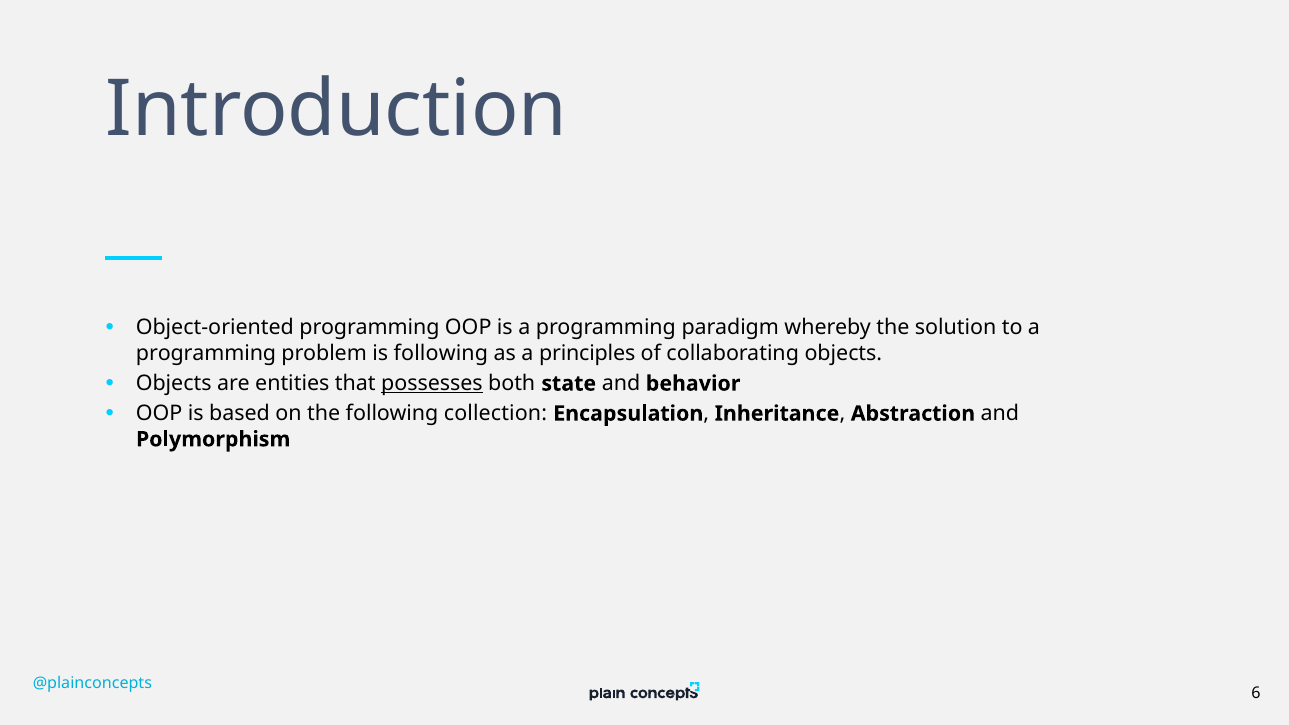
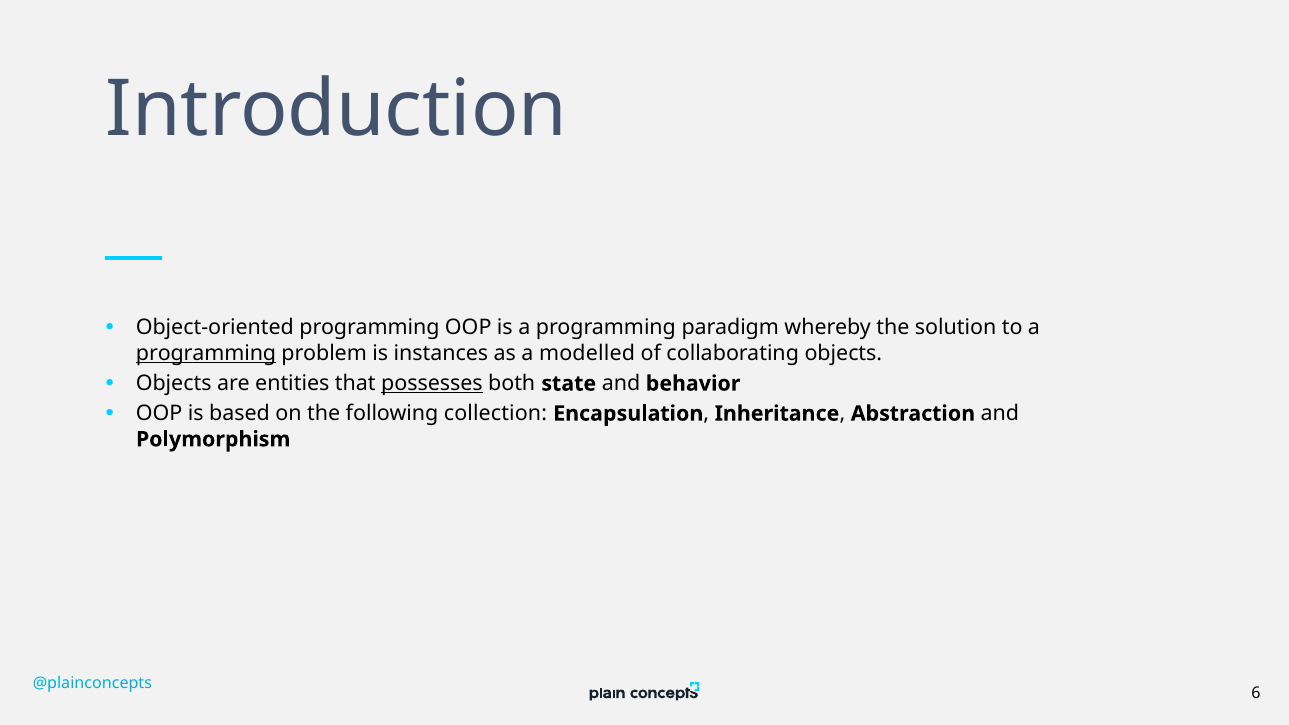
programming underline: none -> present (206, 354)
is following: following -> instances (441, 354)
principles: principles -> modelled (587, 354)
